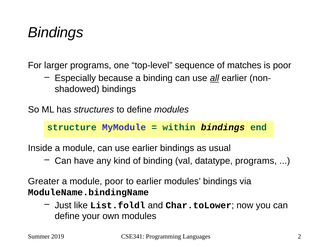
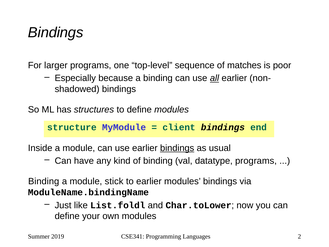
within: within -> client (179, 127)
bindings underline: none -> present (177, 148)
Greater: Greater -> Binding (44, 181)
module poor: poor -> stick (114, 181)
